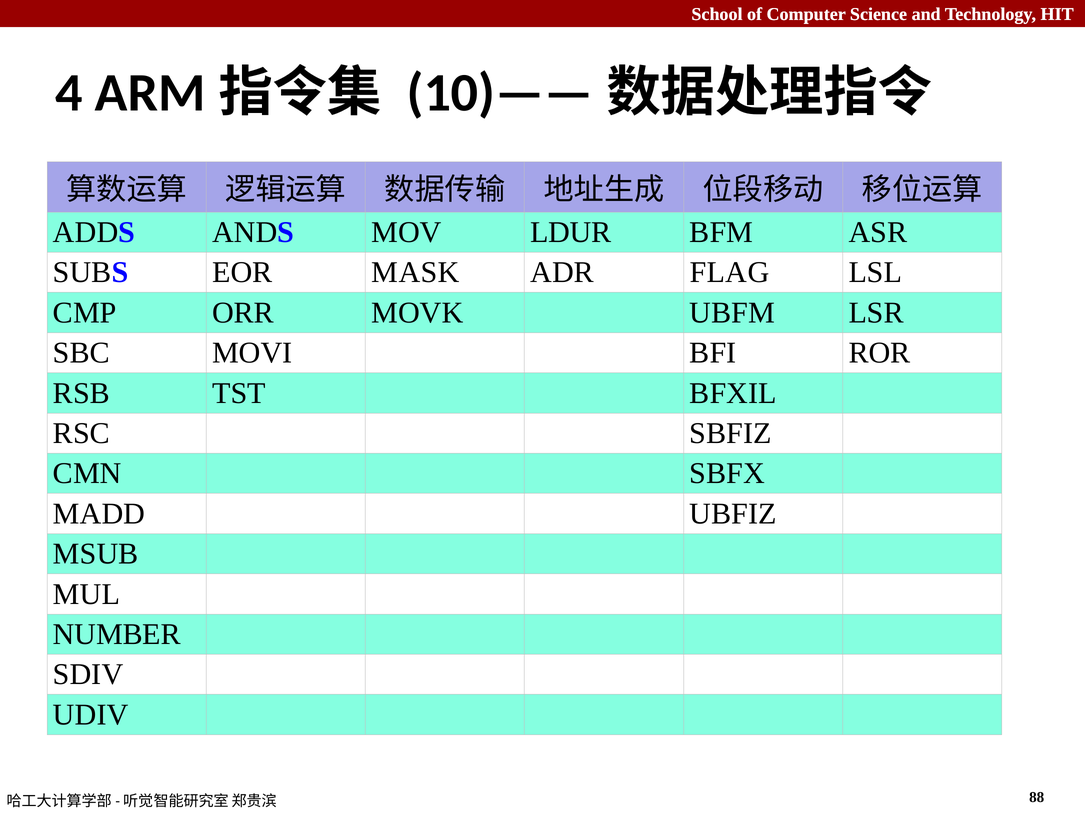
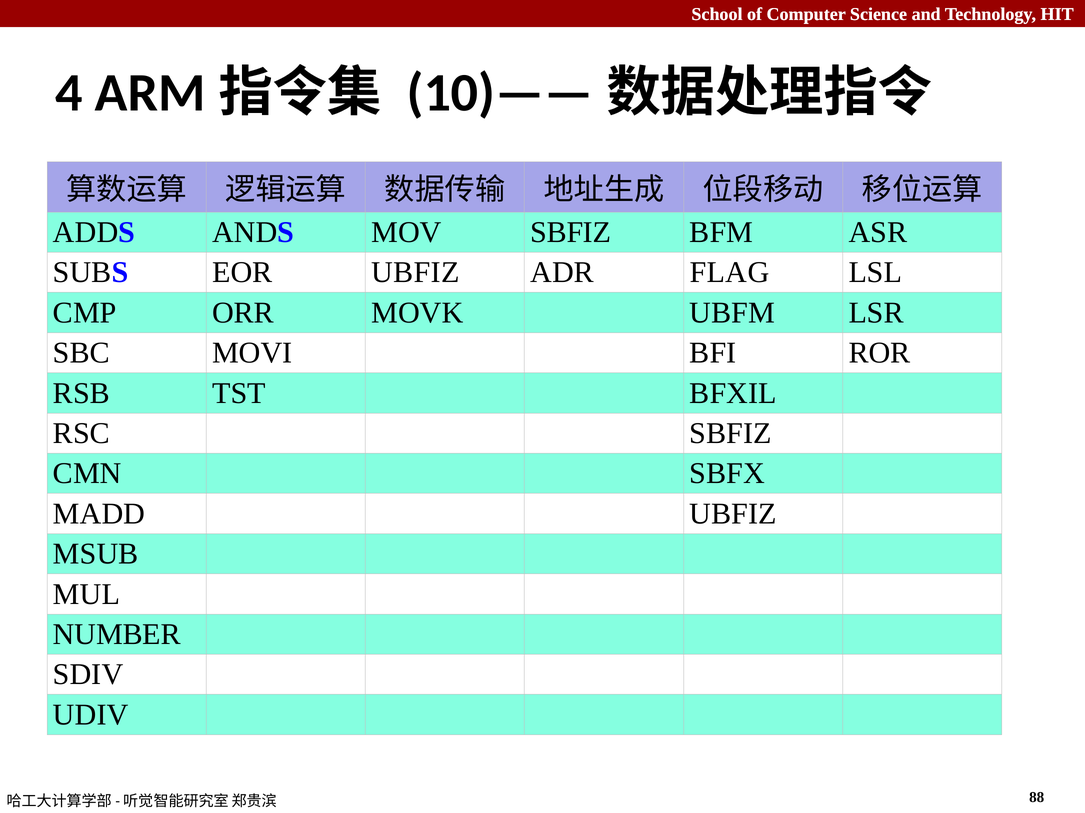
MOV LDUR: LDUR -> SBFIZ (571, 233)
EOR MASK: MASK -> UBFIZ (415, 273)
